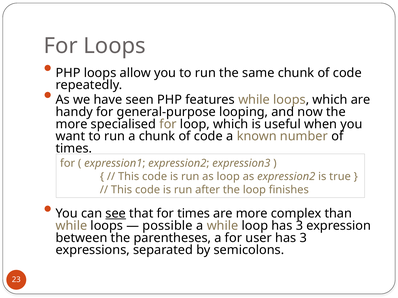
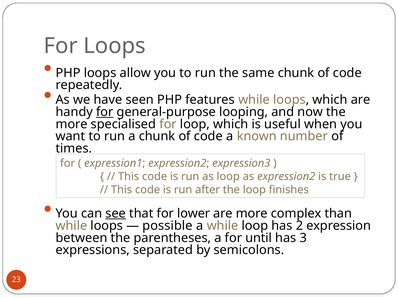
for underline: none -> present (105, 112)
for times: times -> lower (194, 214)
loop has 3: 3 -> 2 (299, 226)
user: user -> until (259, 238)
